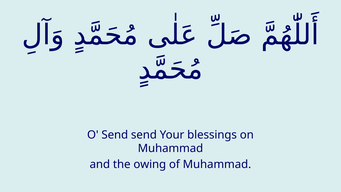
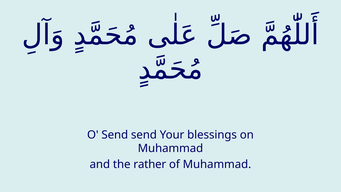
owing: owing -> rather (150, 164)
